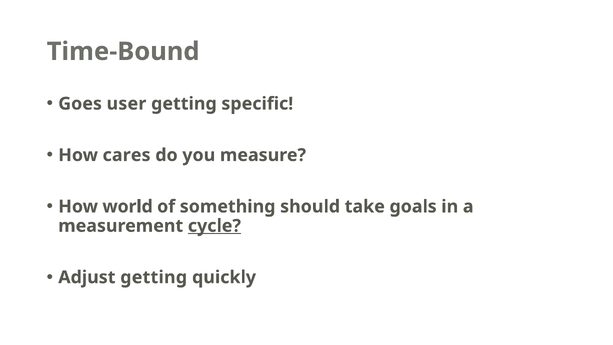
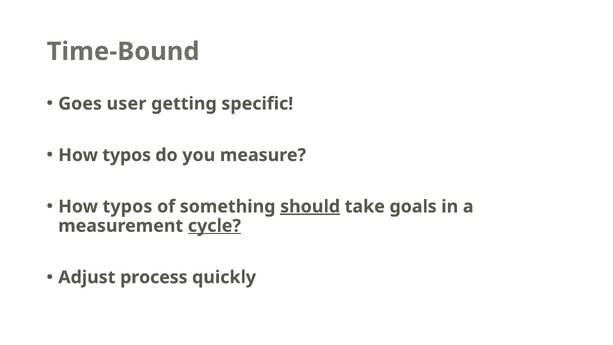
cares: cares -> typos (127, 155)
world: world -> typos (127, 206)
should underline: none -> present (310, 206)
Adjust getting: getting -> process (154, 277)
